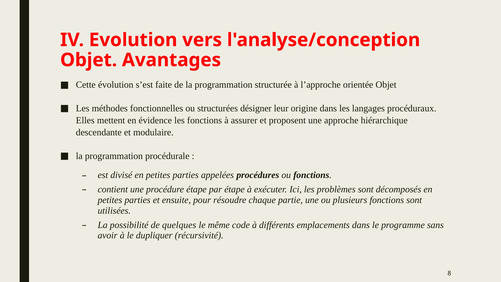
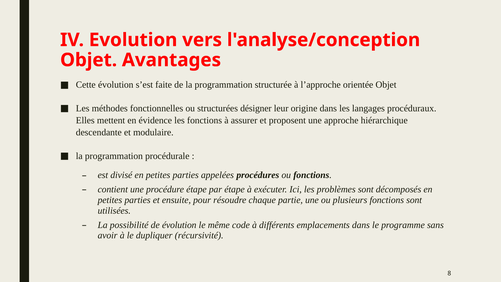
de quelques: quelques -> évolution (179, 225)
